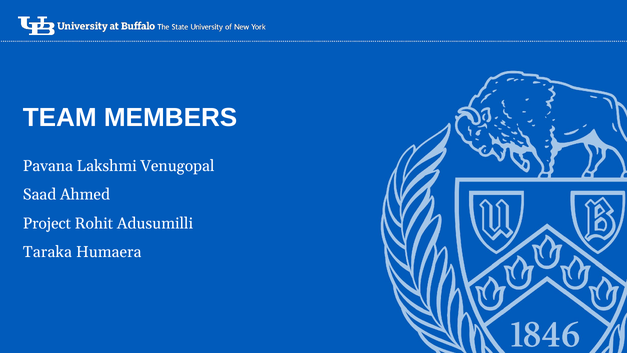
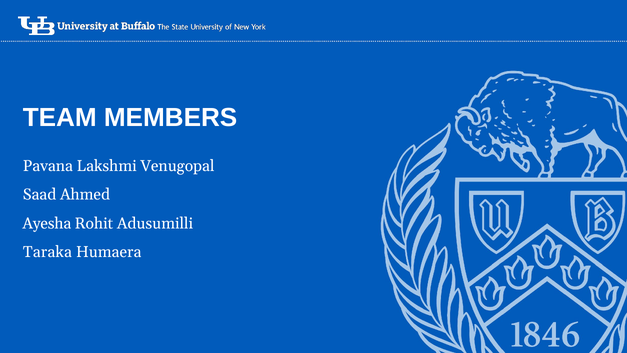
Project: Project -> Ayesha (47, 223)
